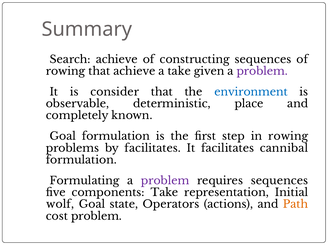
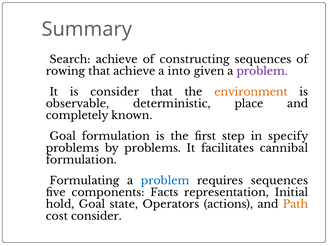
a take: take -> into (179, 71)
environment colour: blue -> orange (251, 92)
in rowing: rowing -> specify (288, 136)
by facilitates: facilitates -> problems (153, 148)
problem colour: purple -> blue (165, 181)
components Take: Take -> Facts (164, 193)
wolf: wolf -> hold (60, 204)
cost problem: problem -> consider (96, 216)
